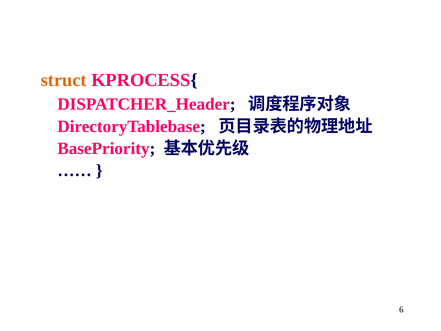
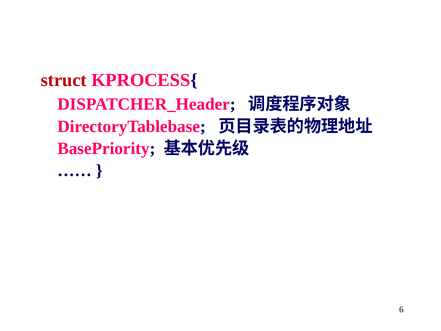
struct colour: orange -> red (64, 80)
